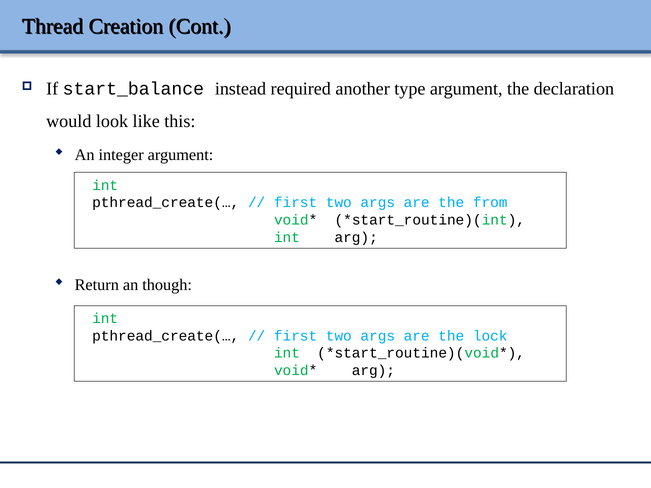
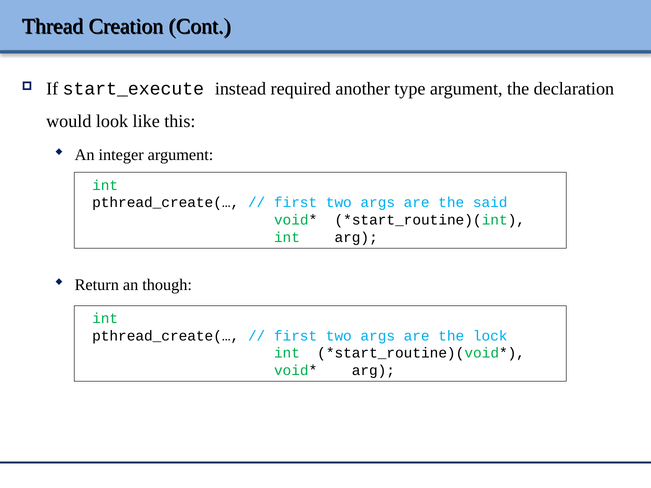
start_balance: start_balance -> start_execute (133, 89)
from: from -> said (490, 203)
